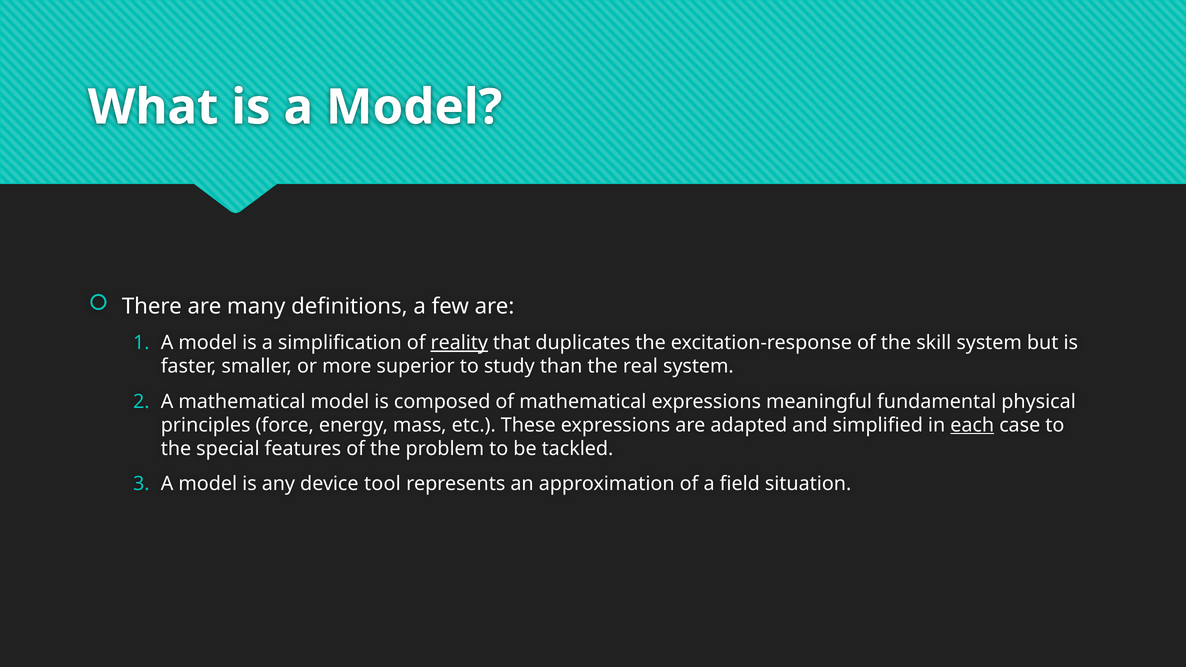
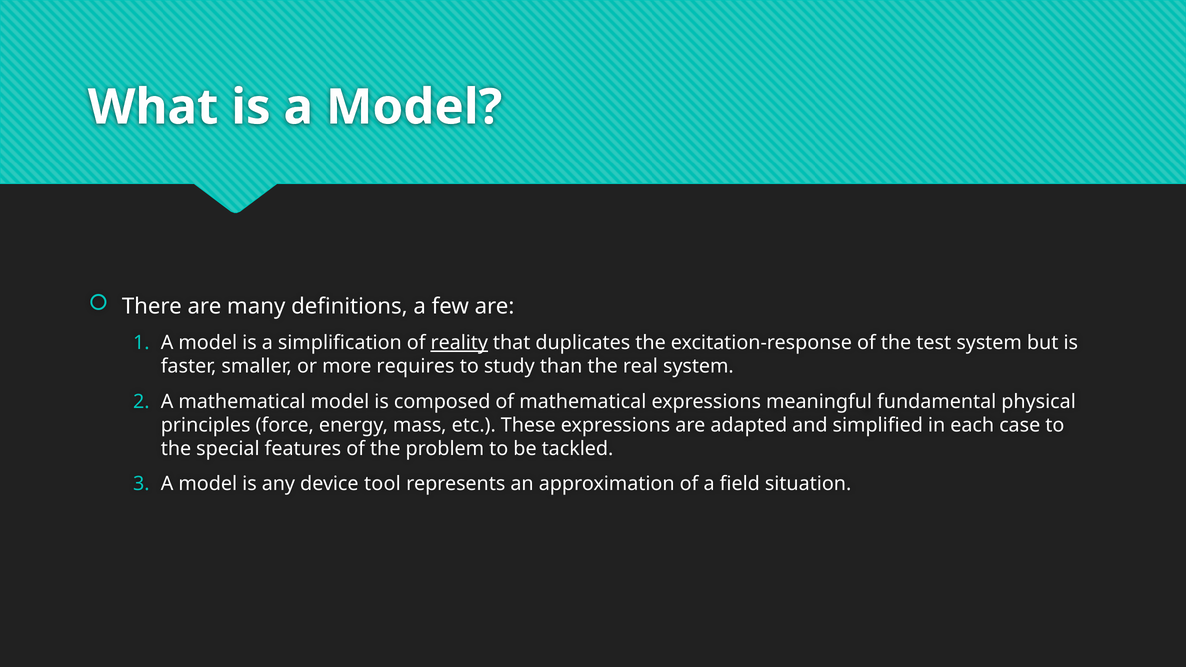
skill: skill -> test (934, 343)
superior: superior -> requires (416, 367)
each underline: present -> none (972, 425)
